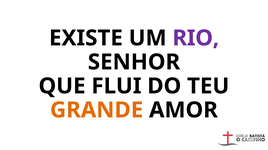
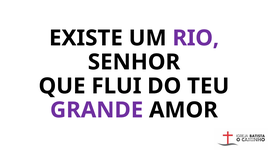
GRANDE colour: orange -> purple (97, 111)
